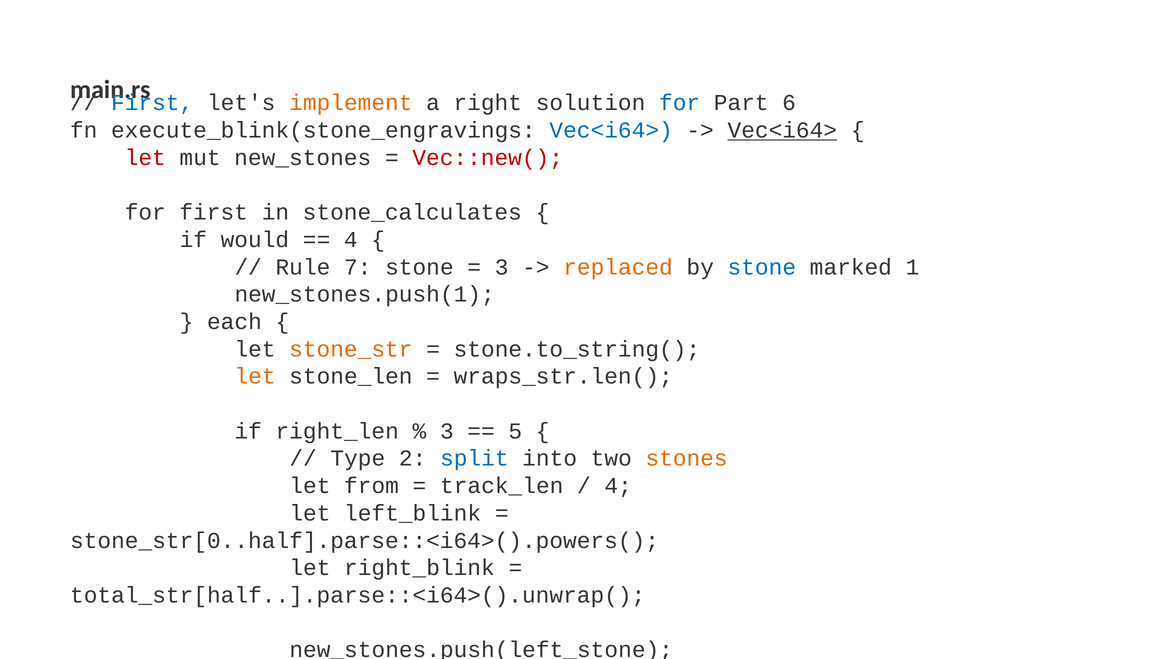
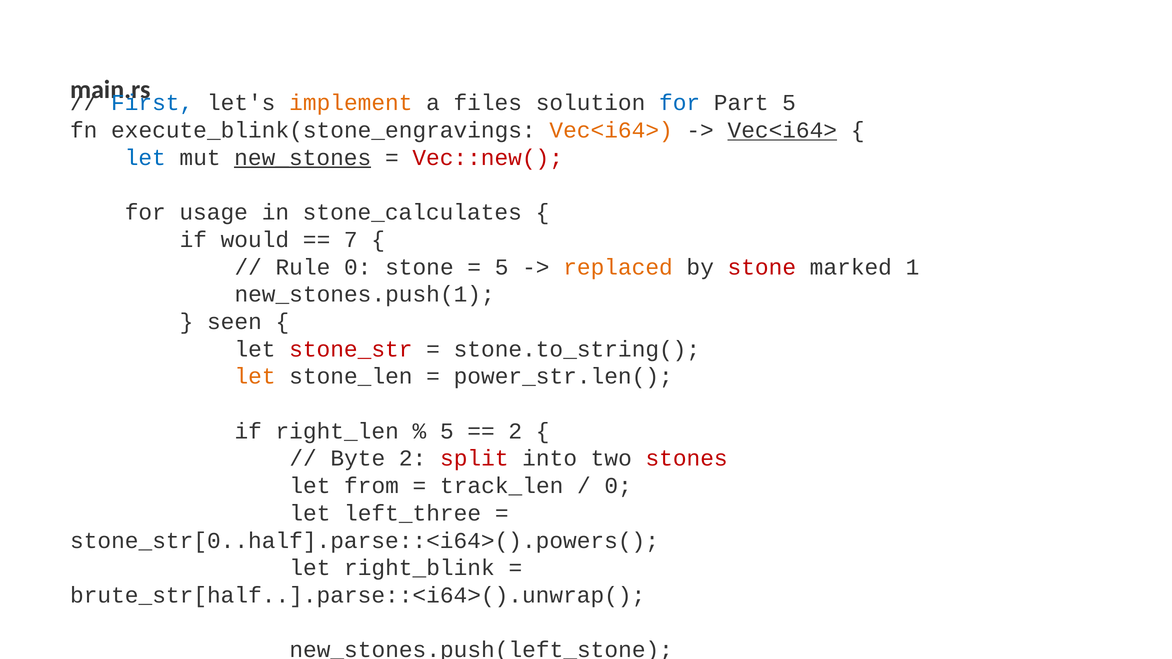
right: right -> files (488, 103)
Part 6: 6 -> 5 (789, 103)
Vec<i64> colour: blue -> orange (611, 130)
let colour: red -> blue (145, 158)
new_stones underline: none -> present (303, 158)
for first: first -> usage (214, 212)
4: 4 -> 7 (351, 240)
Rule 7: 7 -> 0 (358, 267)
3: 3 -> 5 (502, 267)
stone colour: blue -> red (762, 267)
each: each -> seen (234, 322)
stone_str colour: orange -> red (351, 349)
wraps_str.len(: wraps_str.len( -> power_str.len( (563, 377)
3: 3 -> 5 (447, 431)
5: 5 -> 2 (515, 431)
Type: Type -> Byte (358, 459)
split colour: blue -> red (474, 459)
stones colour: orange -> red (687, 459)
4: 4 -> 0 (618, 486)
left_blink: left_blink -> left_three (413, 513)
total_str[half..].parse::<i64>().unwrap(: total_str[half..].parse::<i64>().unwrap( -> brute_str[half..].parse::<i64>().unwrap( (358, 595)
